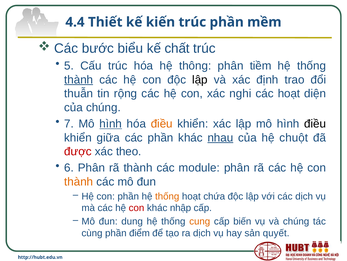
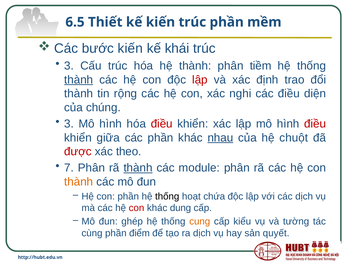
4.4: 4.4 -> 6.5 (75, 22)
bước biểu: biểu -> kiến (130, 48)
chất: chất -> khái (177, 48)
5: 5 -> 3 (69, 66)
hệ thông: thông -> thành (195, 66)
lập colour: black -> red (200, 79)
thuẫn: thuẫn -> thành (79, 93)
các hoạt: hoạt -> điều (289, 93)
7: 7 -> 3 (69, 123)
hình underline: present -> none (111, 123)
điều colour: orange -> red (162, 123)
điều colour: black -> red (315, 123)
6: 6 -> 7 (69, 167)
thành underline: none -> present (138, 167)
thống colour: orange -> black (167, 196)
nhập: nhập -> dung (181, 207)
dung: dung -> ghép (132, 221)
biến: biến -> kiểu (242, 221)
và chúng: chúng -> tường (296, 221)
